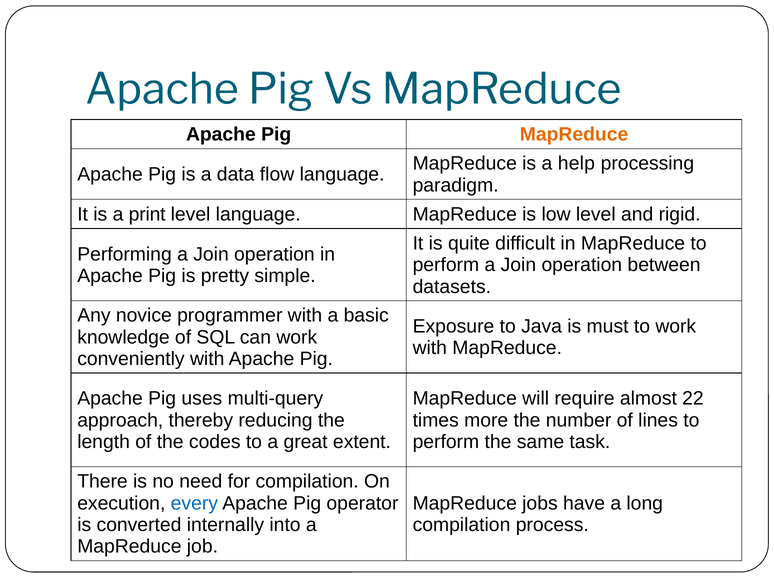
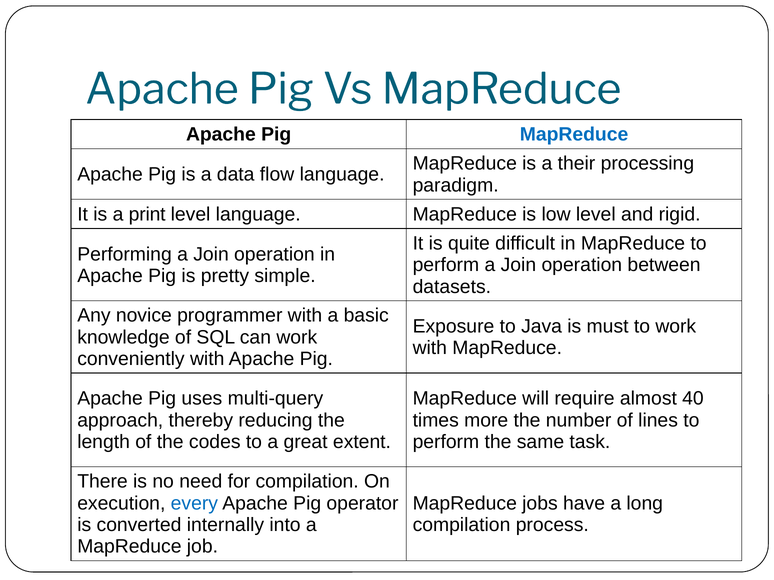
MapReduce colour: orange -> blue (574, 135)
help: help -> their (576, 164)
22: 22 -> 40 (693, 399)
